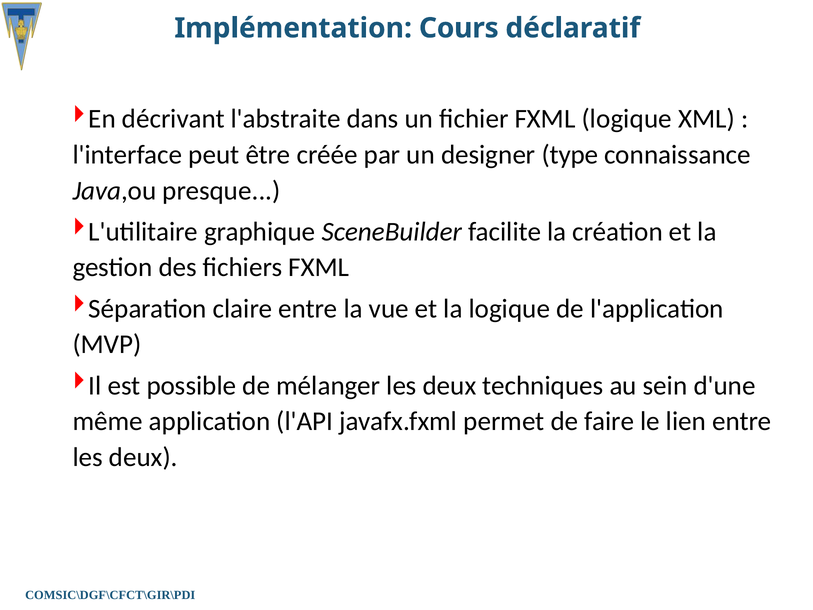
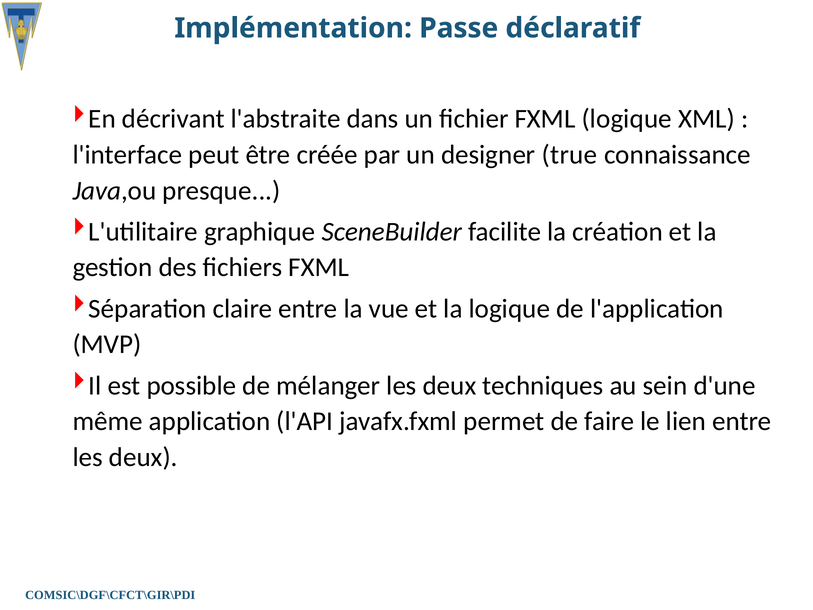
Cours: Cours -> Passe (459, 28)
type: type -> true (570, 155)
